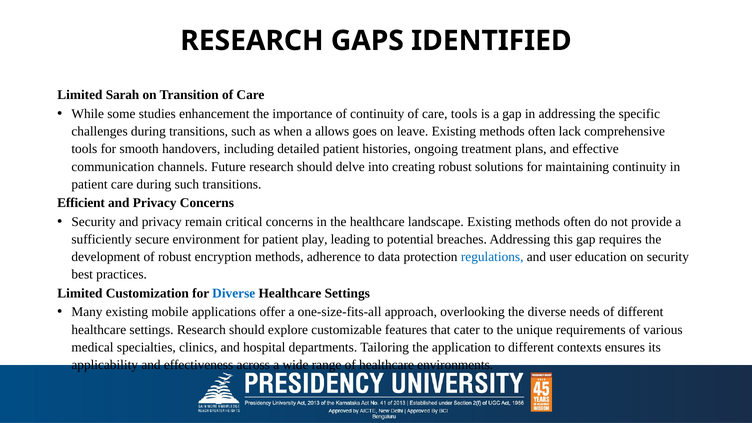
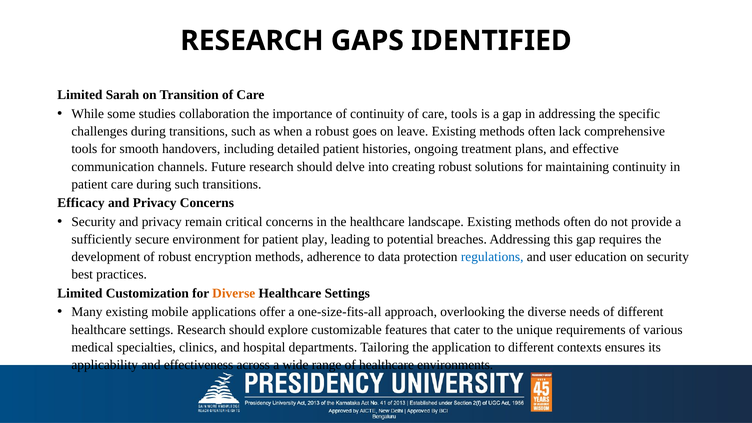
enhancement: enhancement -> collaboration (214, 114)
a allows: allows -> robust (332, 131)
Efficient: Efficient -> Efficacy (81, 203)
Diverse colour: blue -> orange (234, 293)
